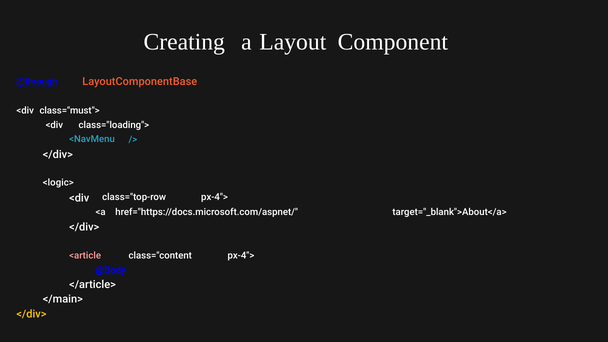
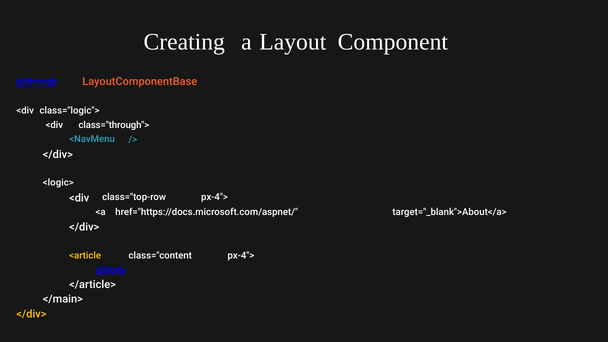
class="must">: class="must"> -> class="logic"> (70, 110)
class="loading">: class="loading"> -> class="through"> (114, 125)
<article colour: pink -> yellow (85, 256)
